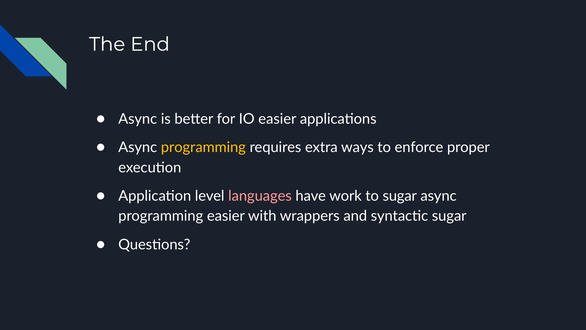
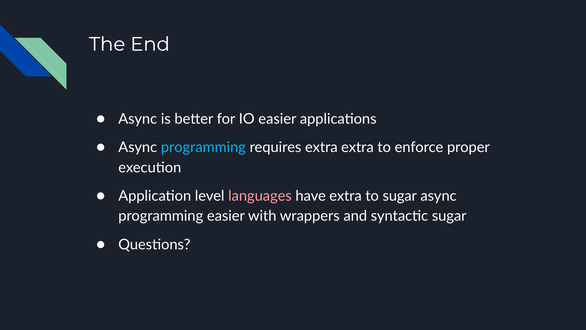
programming colour: yellow -> light blue (203, 147)
extra ways: ways -> extra (357, 147)
have work: work -> extra (346, 196)
